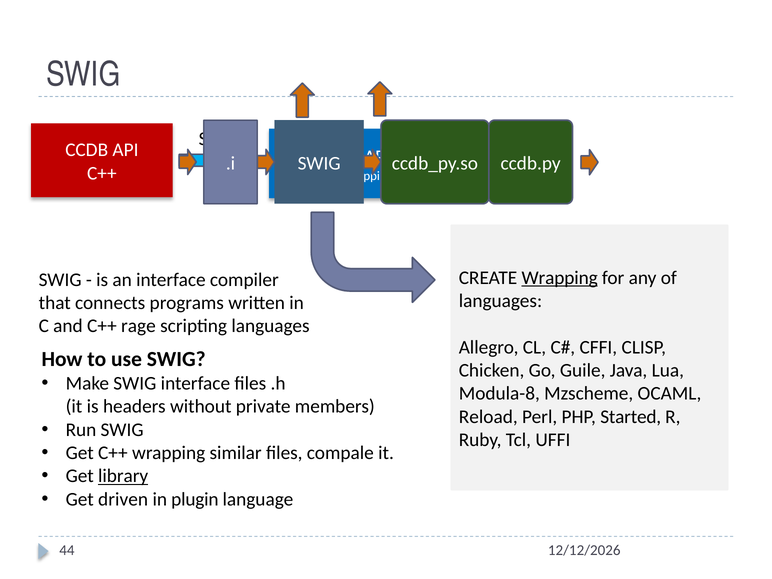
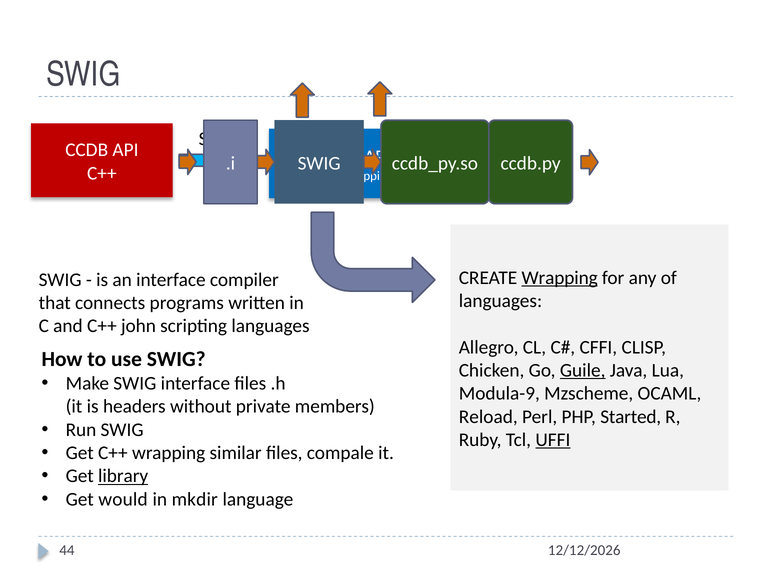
rage: rage -> john (138, 326)
Guile underline: none -> present (583, 370)
Modula-8: Modula-8 -> Modula-9 (499, 393)
UFFI underline: none -> present (553, 440)
driven: driven -> would (123, 499)
plugin: plugin -> mkdir (195, 499)
